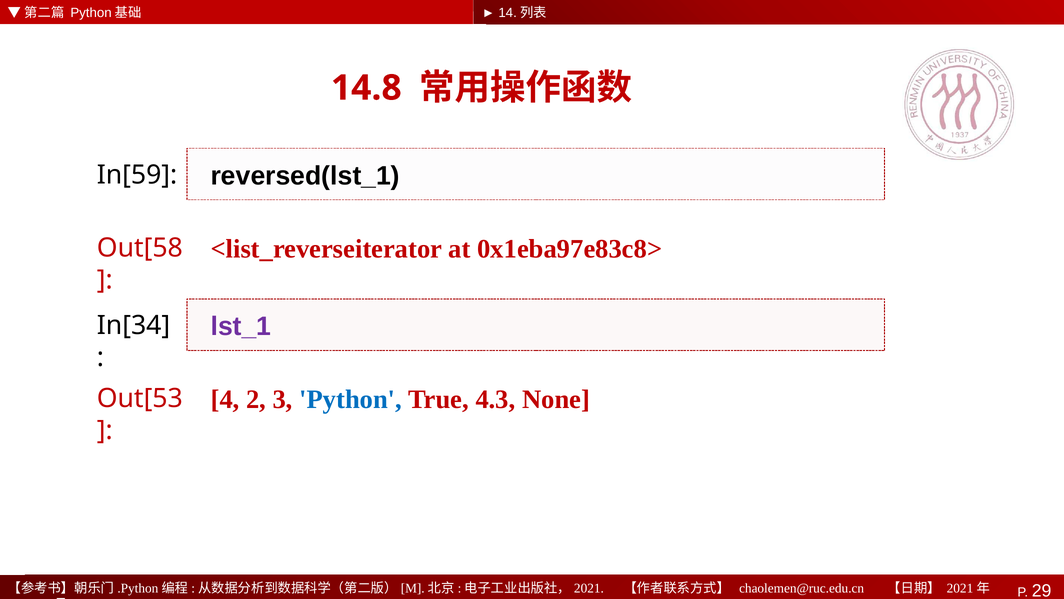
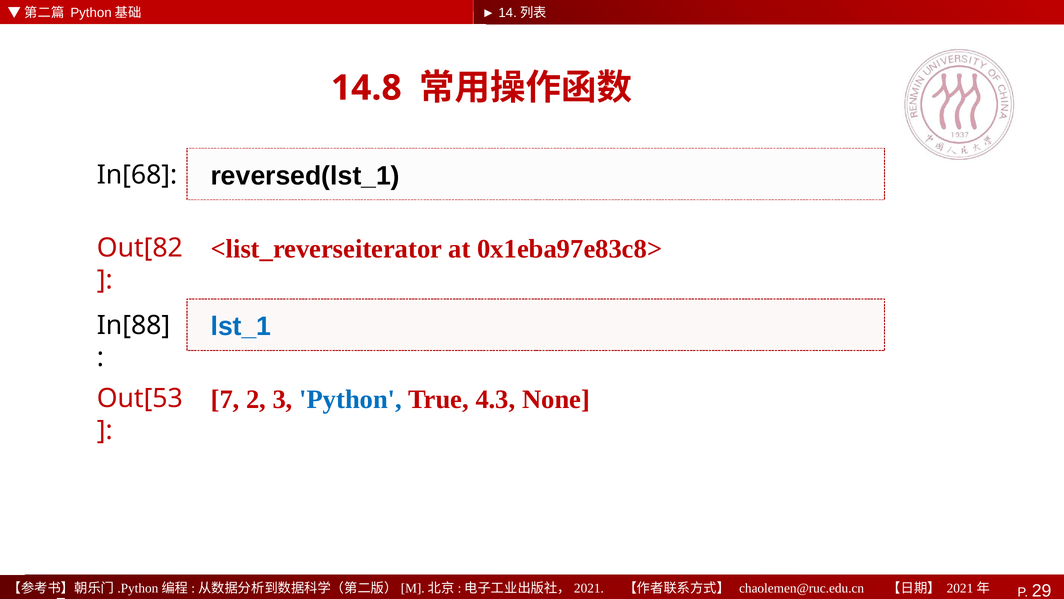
In[59: In[59 -> In[68 (137, 175)
Out[58: Out[58 -> Out[82 (140, 248)
lst_1 colour: purple -> blue (241, 326)
In[34: In[34 -> In[88 (134, 325)
4: 4 -> 7 (225, 399)
